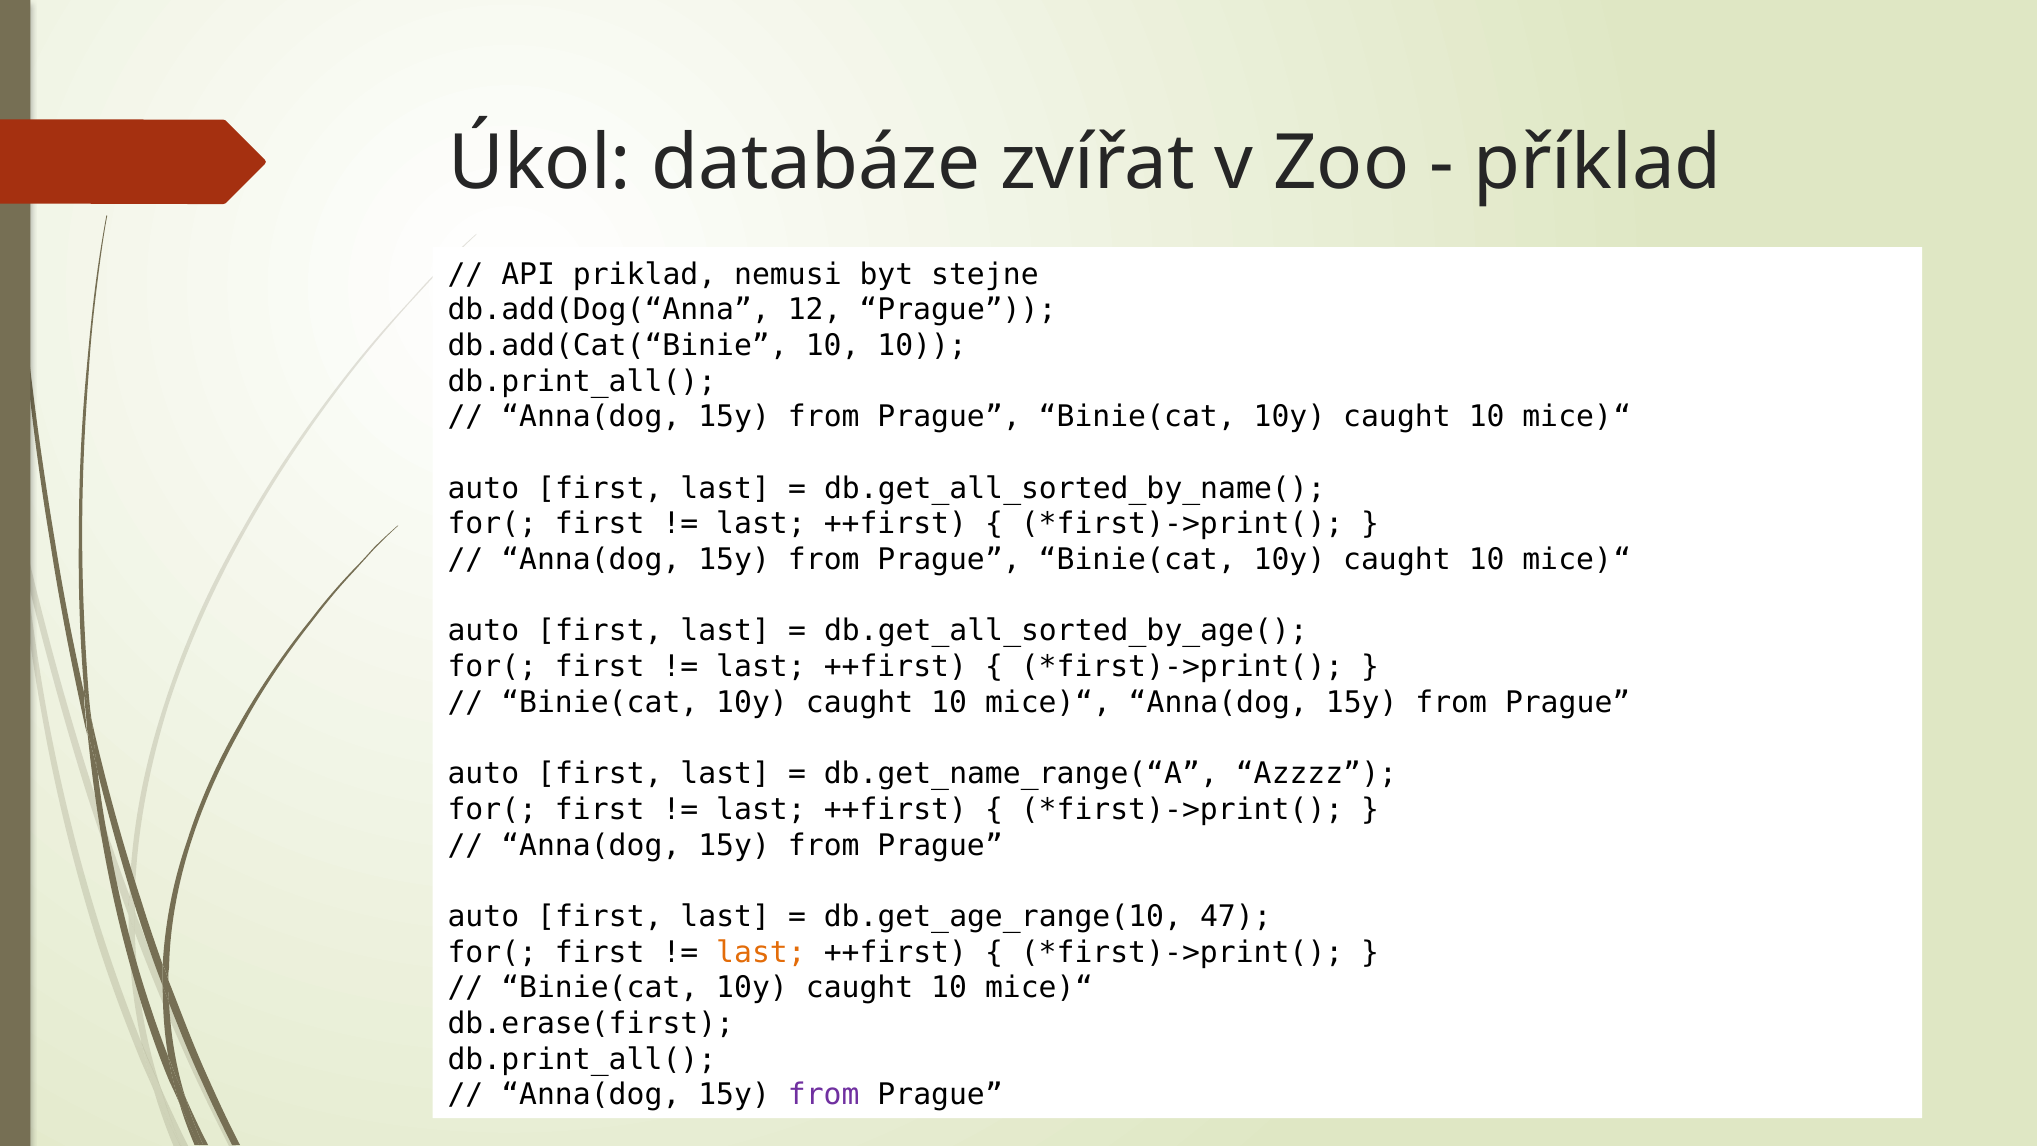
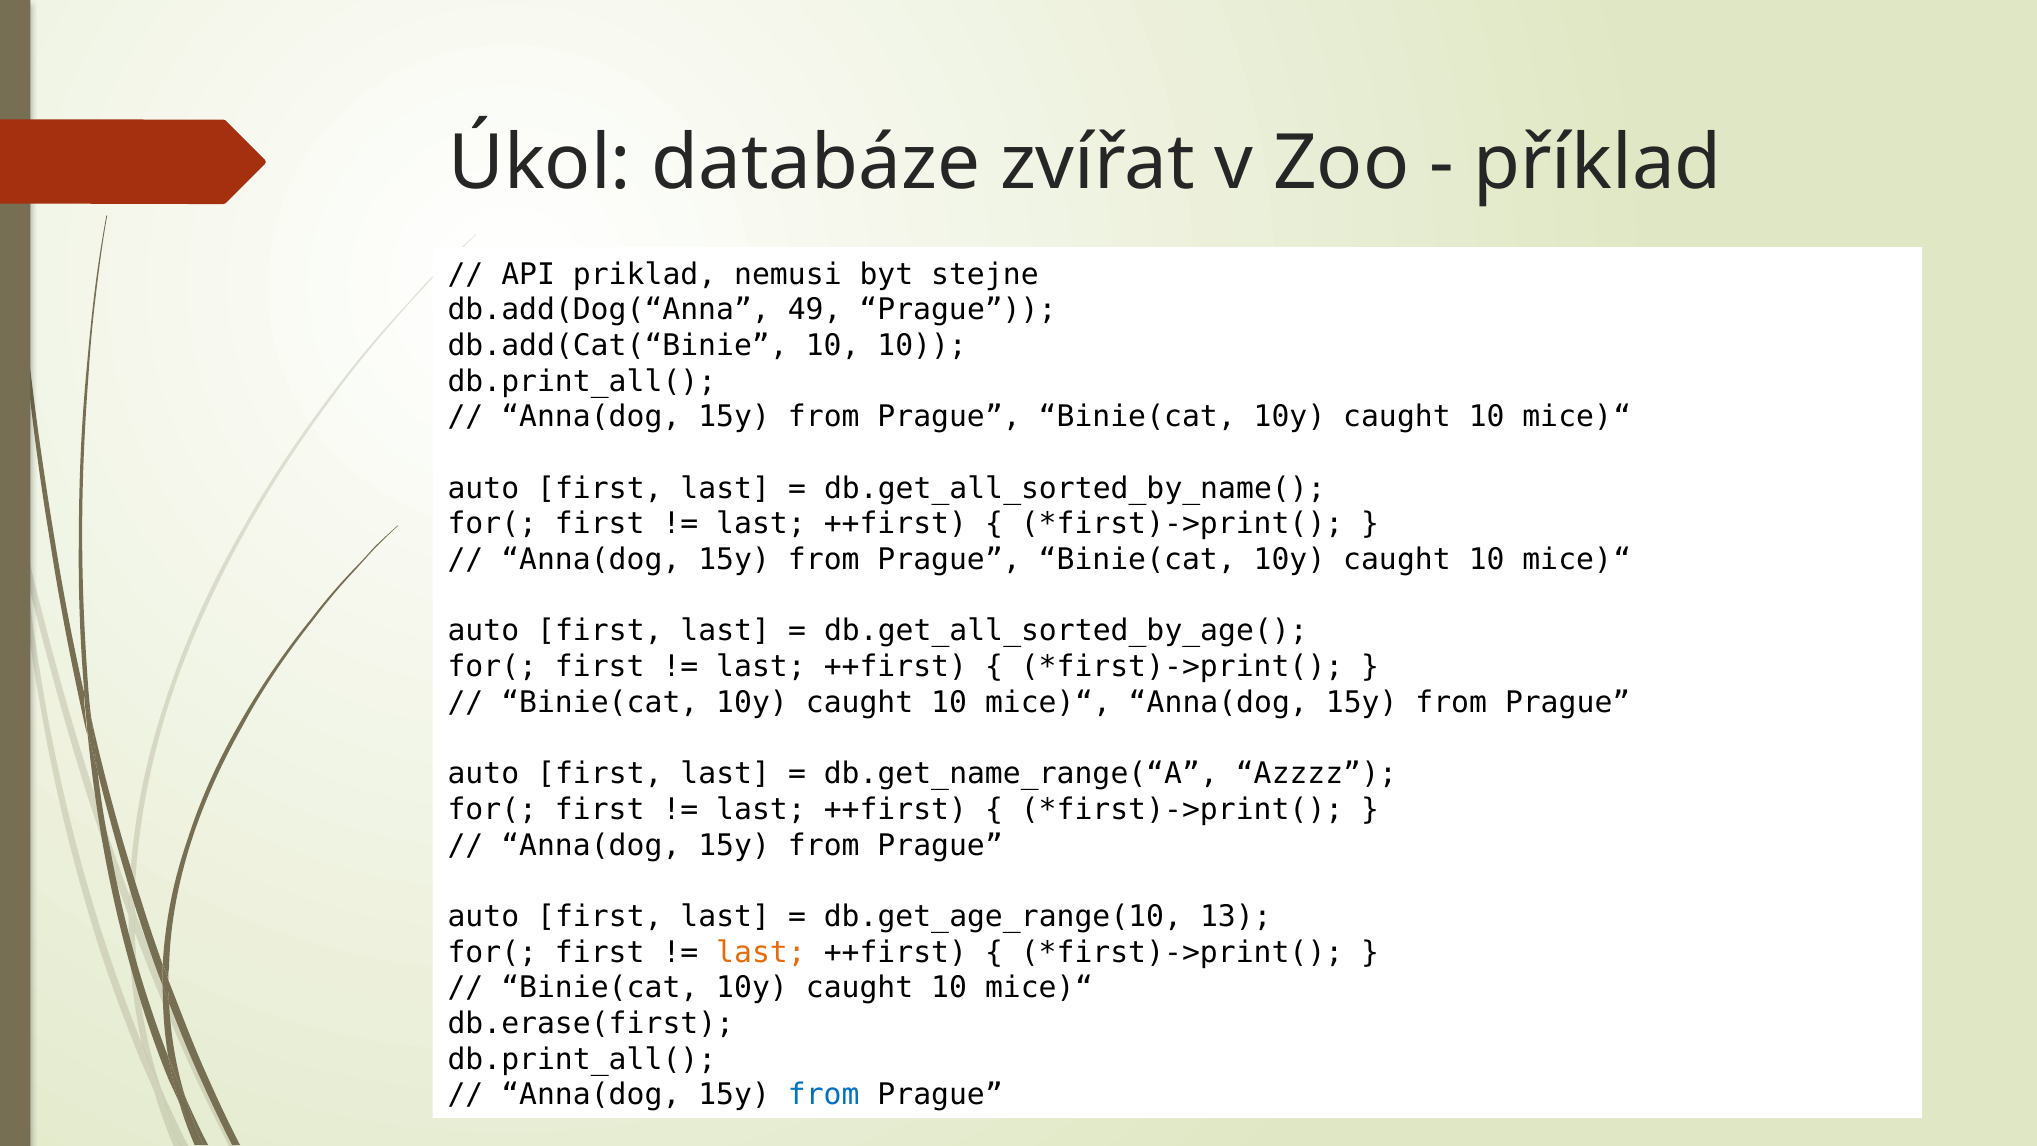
12: 12 -> 49 (815, 310)
47: 47 -> 13 (1236, 916)
from colour: purple -> blue (824, 1095)
